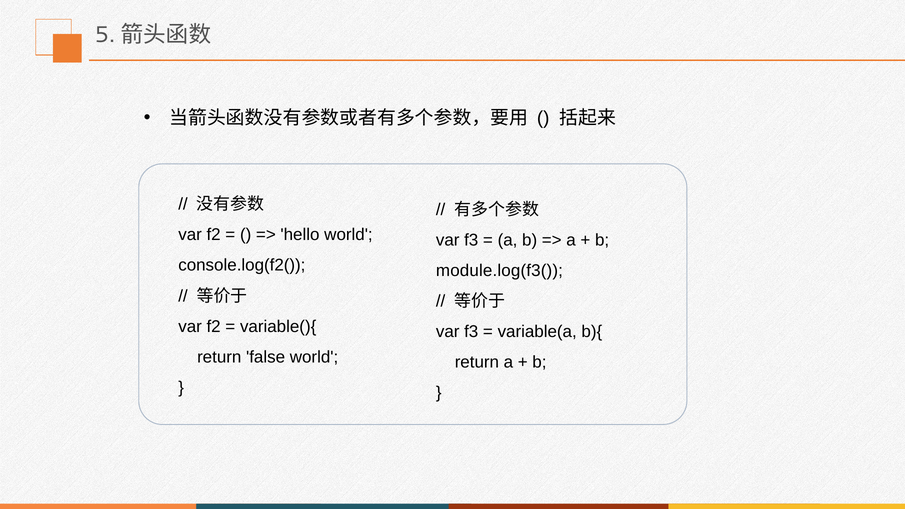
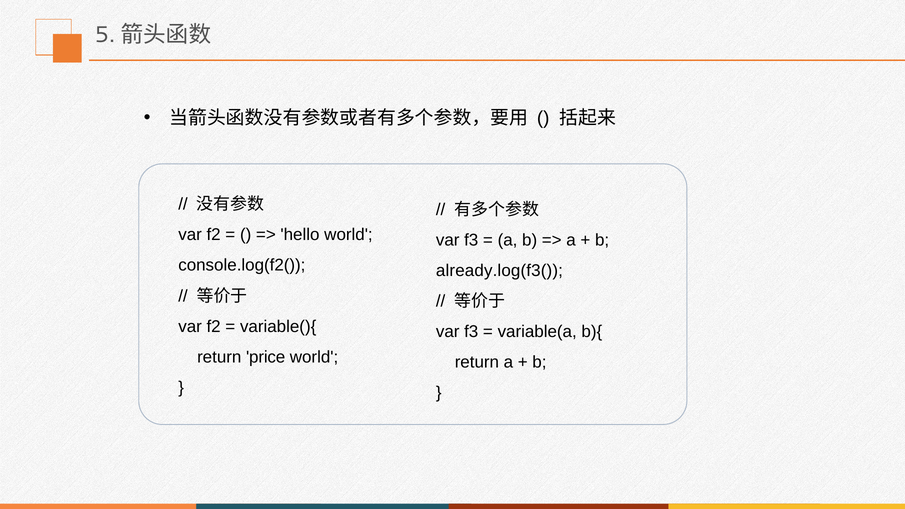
module.log(f3(: module.log(f3( -> already.log(f3( (499, 271)
false: false -> price (266, 357)
